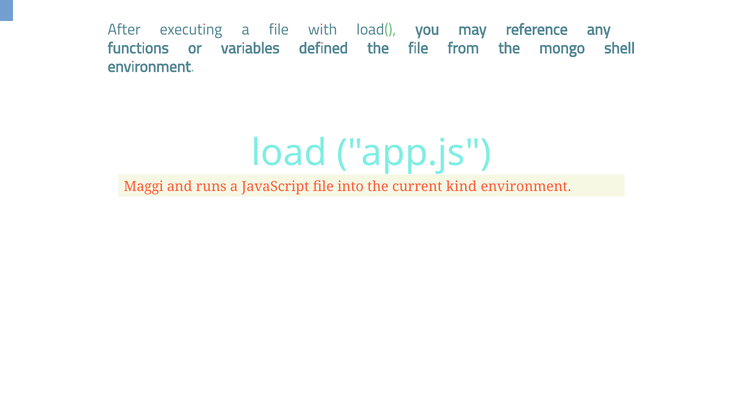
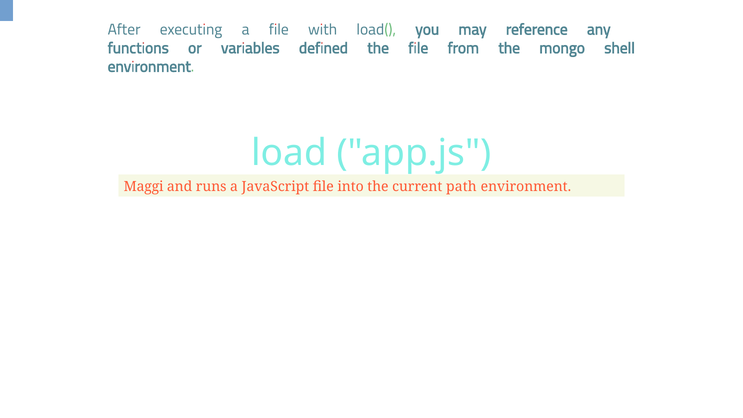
kind: kind -> path (461, 186)
